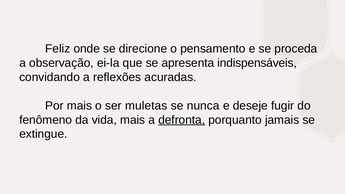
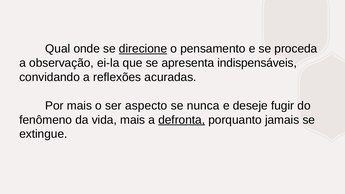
Feliz: Feliz -> Qual (58, 49)
direcione underline: none -> present (143, 49)
muletas: muletas -> aspecto (146, 106)
